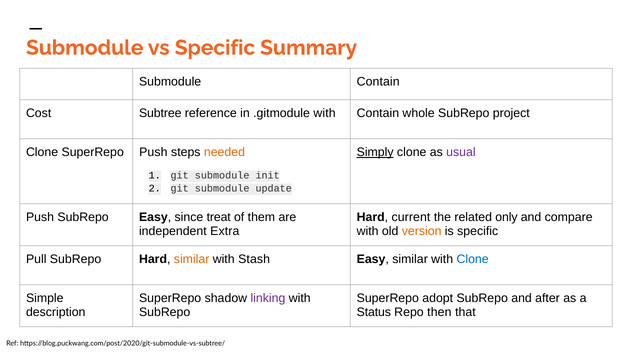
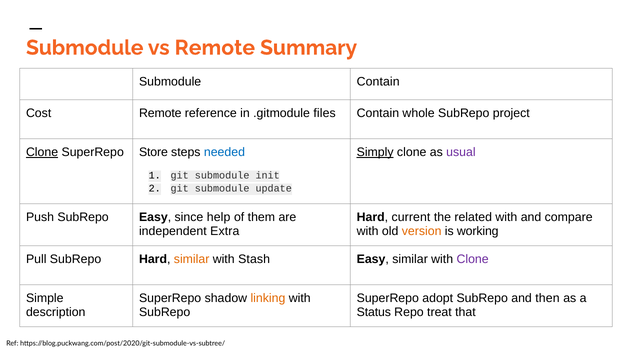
vs Specific: Specific -> Remote (215, 48)
Cost Subtree: Subtree -> Remote (160, 113)
.gitmodule with: with -> files (325, 113)
Clone underline: none -> present (42, 152)
SuperRepo Push: Push -> Store (153, 152)
needed colour: orange -> blue (224, 152)
treat: treat -> help (219, 217)
related only: only -> with (506, 217)
is specific: specific -> working (478, 231)
Clone colour: blue -> purple (473, 259)
linking colour: purple -> orange (268, 298)
after: after -> then (547, 298)
then: then -> treat (439, 312)
